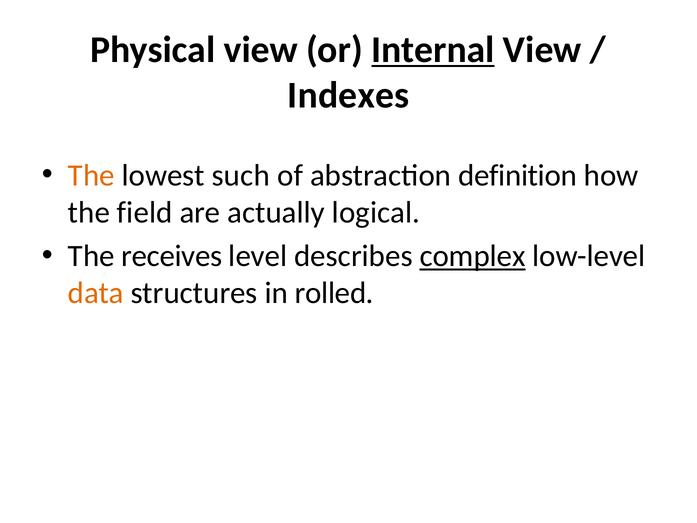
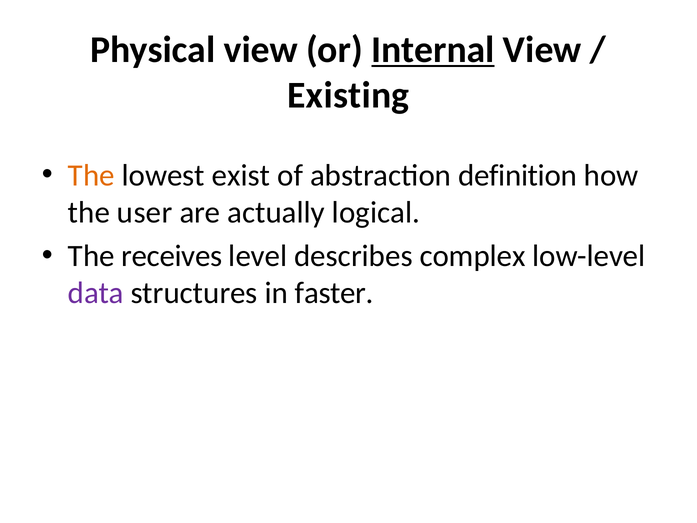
Indexes: Indexes -> Existing (348, 95)
such: such -> exist (241, 175)
field: field -> user (145, 212)
complex underline: present -> none (473, 256)
data colour: orange -> purple (96, 293)
rolled: rolled -> faster (334, 293)
